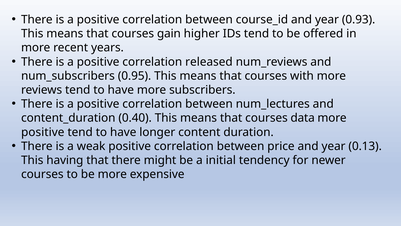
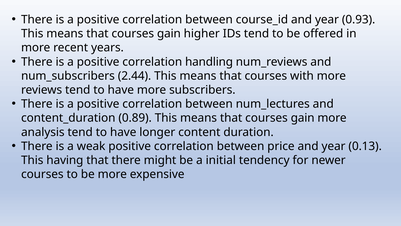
released: released -> handling (209, 62)
0.95: 0.95 -> 2.44 (135, 76)
0.40: 0.40 -> 0.89 (135, 118)
data: data -> gain (303, 118)
positive: positive -> analysis (43, 132)
